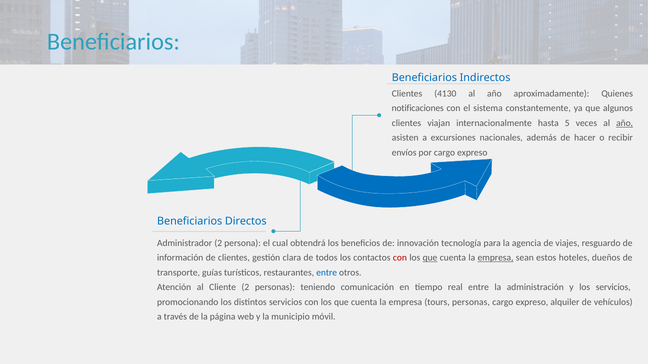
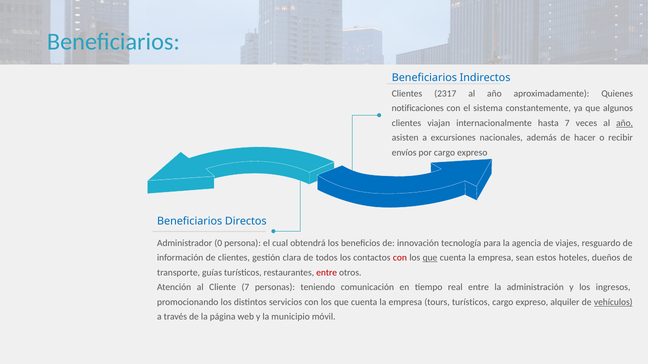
4130: 4130 -> 2317 (445, 94)
hasta 5: 5 -> 7 (567, 123)
Administrador 2: 2 -> 0 (218, 243)
empresa underline: present -> none (496, 258)
entre colour: blue -> red (327, 273)
Cliente 2: 2 -> 7 (245, 288)
los servicios: servicios -> ingresos (613, 288)
tours personas: personas -> turísticos (471, 302)
vehículos underline: none -> present (613, 302)
